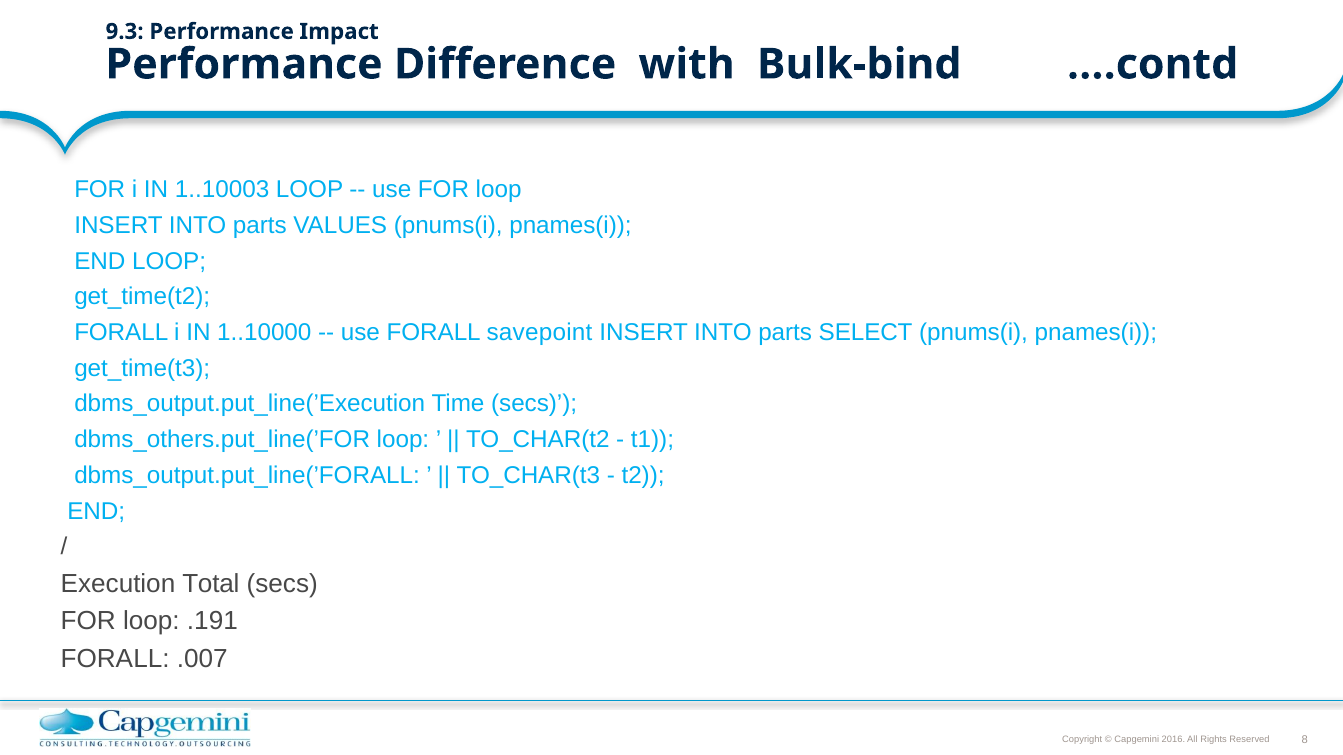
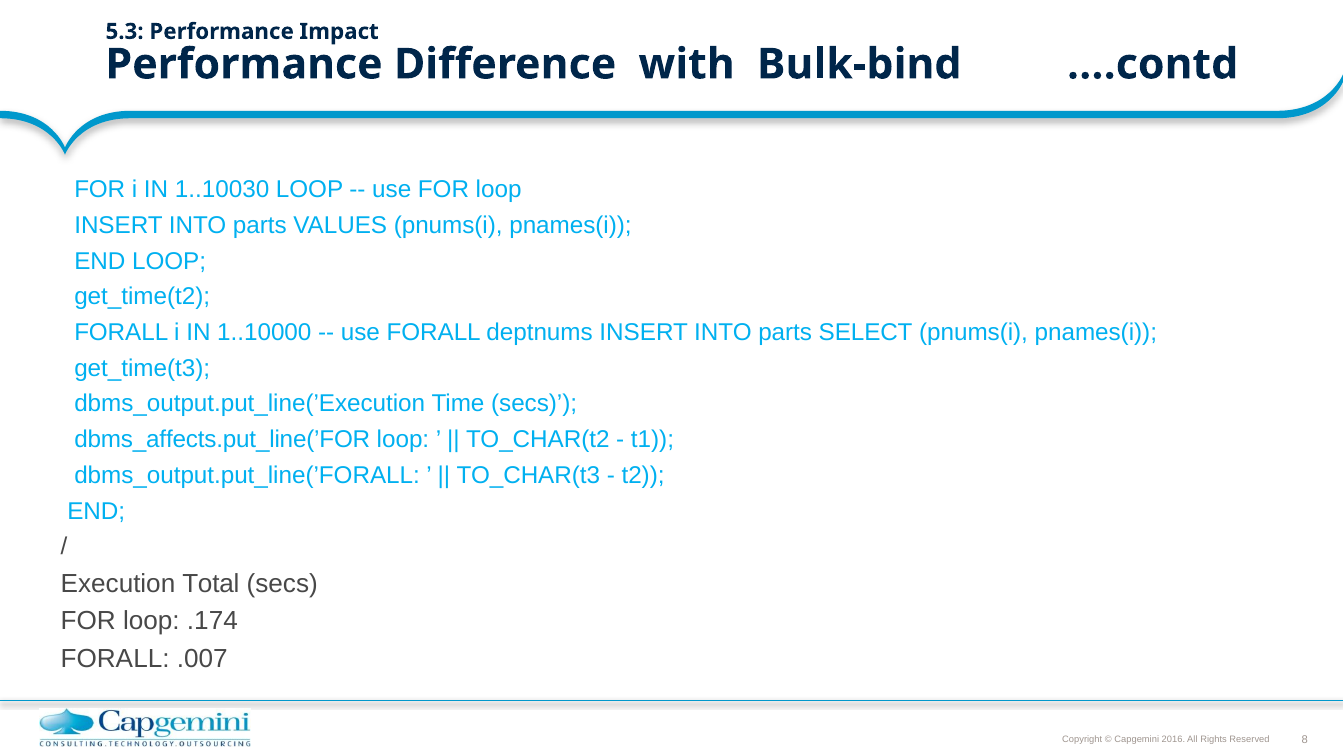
9.3: 9.3 -> 5.3 (125, 32)
1..10003: 1..10003 -> 1..10030 (222, 190)
savepoint: savepoint -> deptnums (540, 333)
dbms_others.put_line(’FOR: dbms_others.put_line(’FOR -> dbms_affects.put_line(’FOR (222, 440)
.191: .191 -> .174 (212, 622)
